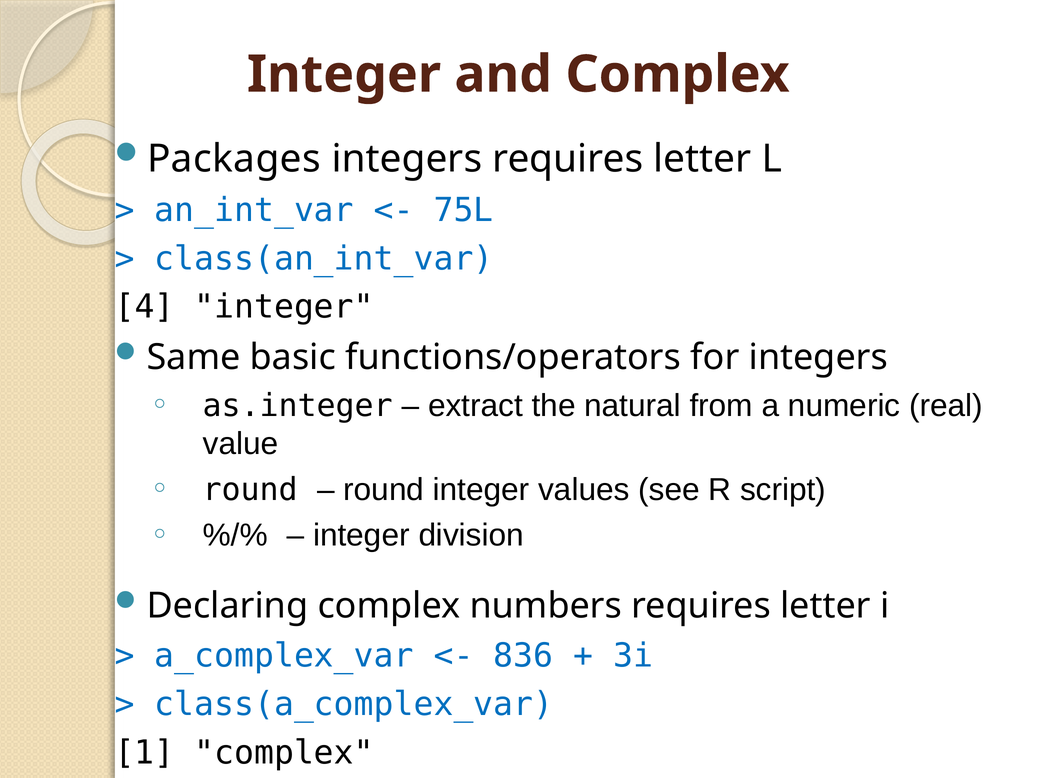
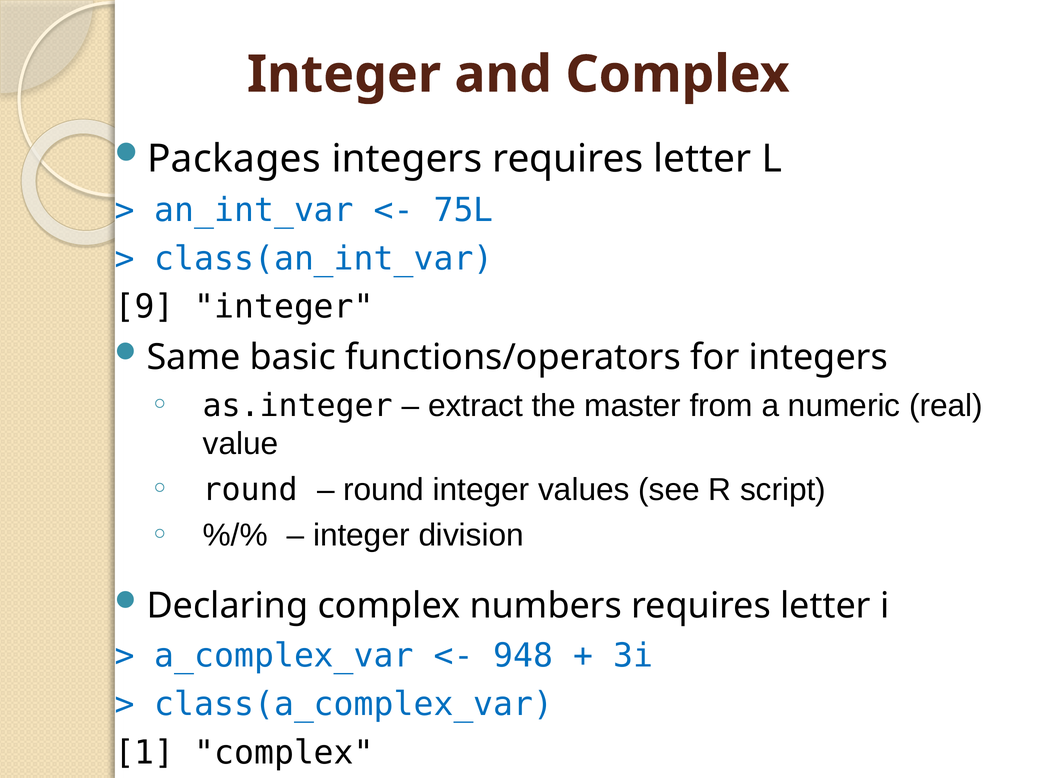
4: 4 -> 9 (145, 307)
natural: natural -> master (633, 405)
836: 836 -> 948 (523, 656)
